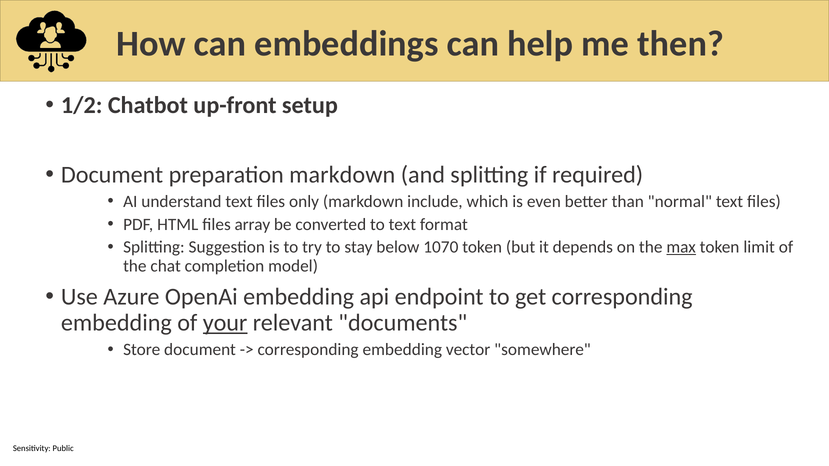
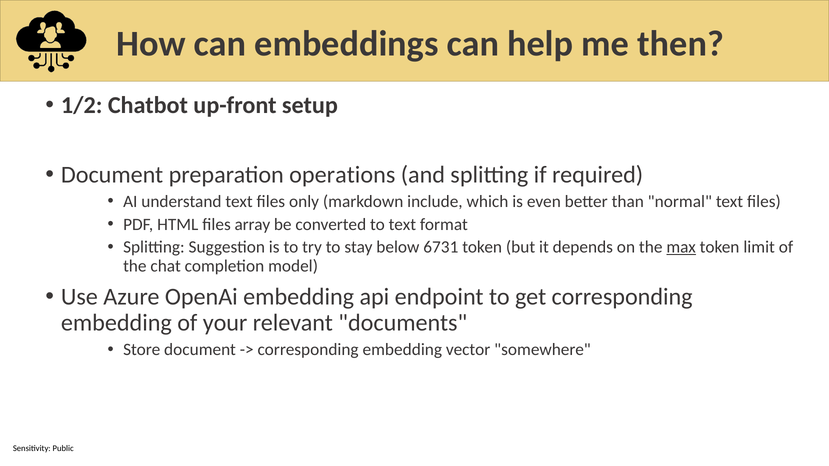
preparation markdown: markdown -> operations (342, 175)
1070: 1070 -> 6731 (441, 247)
your underline: present -> none (225, 323)
